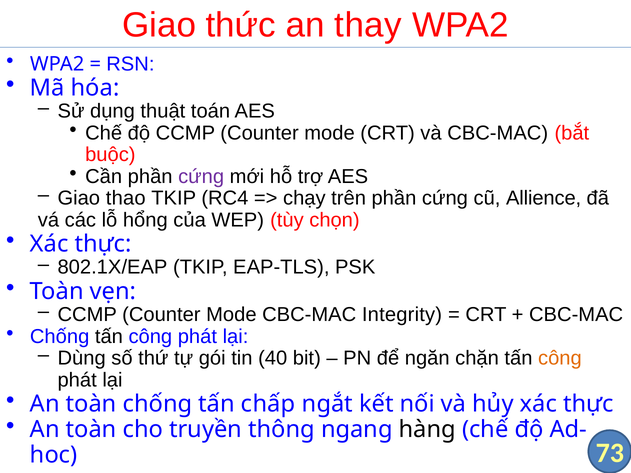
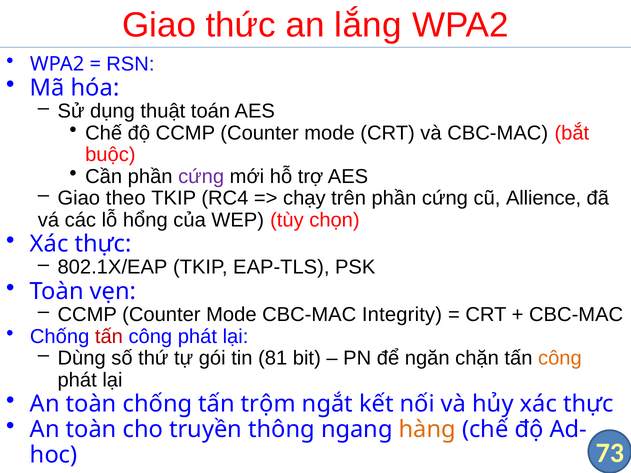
thay: thay -> lắng (368, 25)
thao: thao -> theo (126, 198)
tấn colour: black -> red (109, 337)
40: 40 -> 81 (273, 358)
chấp: chấp -> trộm (268, 404)
hàng colour: black -> orange (427, 430)
